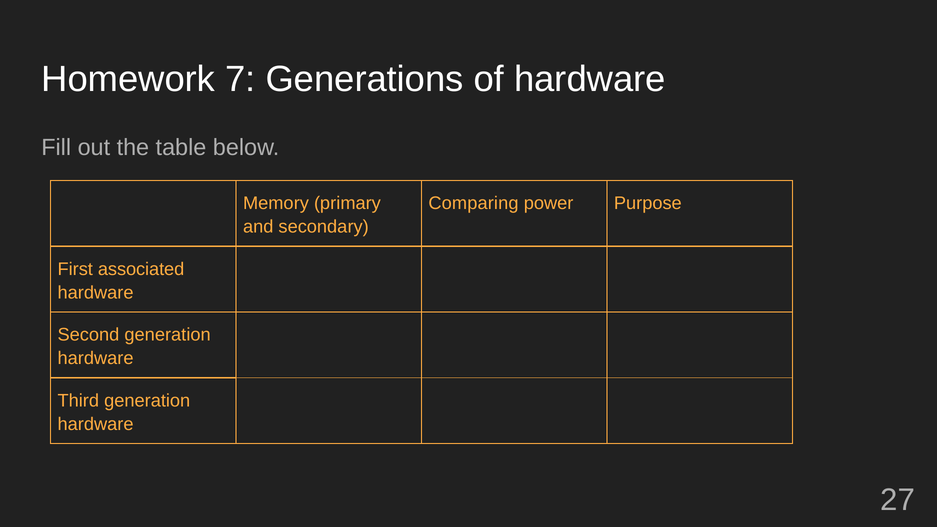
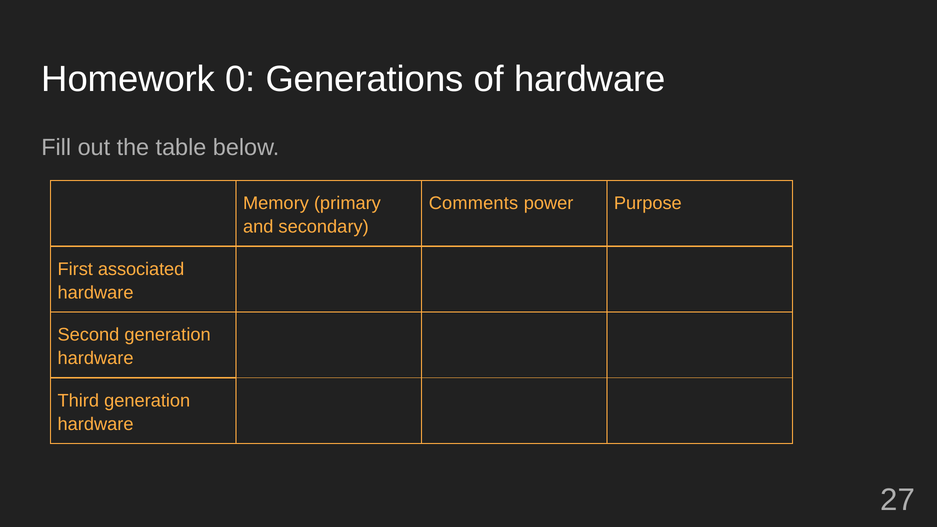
7: 7 -> 0 (240, 79)
Comparing: Comparing -> Comments (473, 203)
